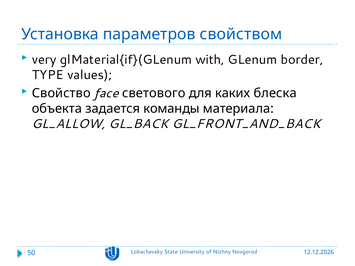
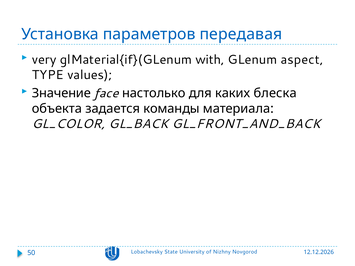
свойством: свойством -> передавая (241, 34)
border: border -> aspect (302, 60)
Свойство: Свойство -> Значение (61, 93)
светового: светового -> настолько (154, 93)
GL_ALLOW: GL_ALLOW -> GL_COLOR (69, 124)
